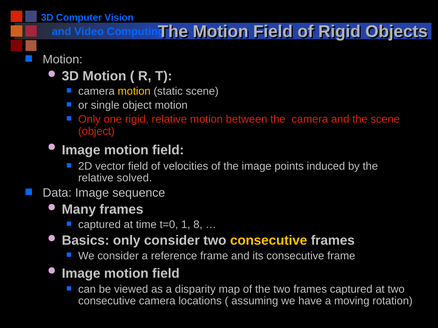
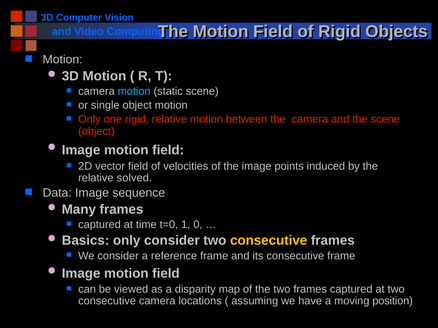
motion colour: yellow -> light blue (134, 92)
8: 8 -> 0 (198, 225)
rotation: rotation -> position (393, 301)
